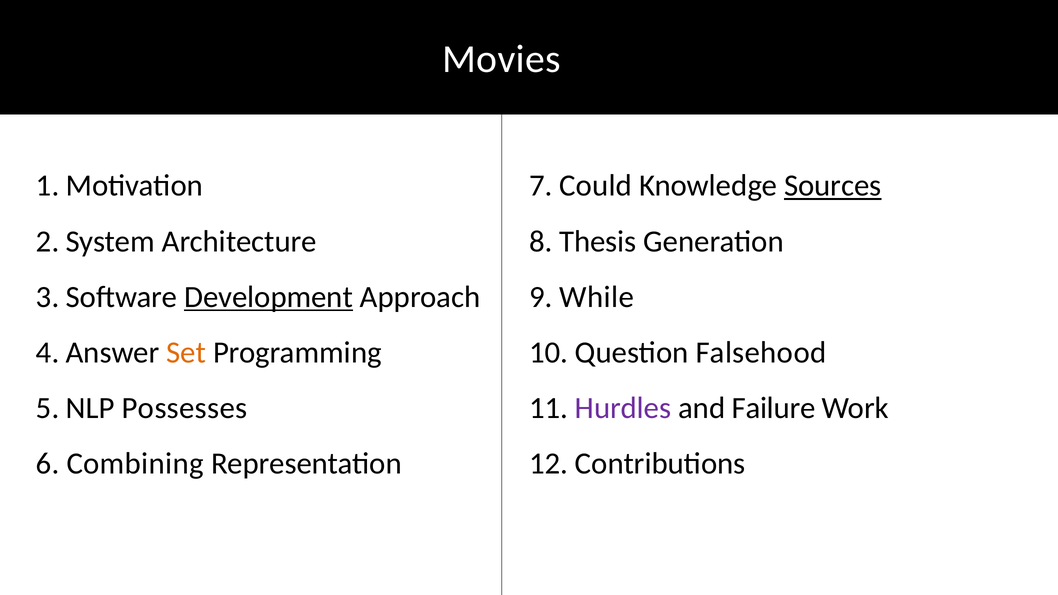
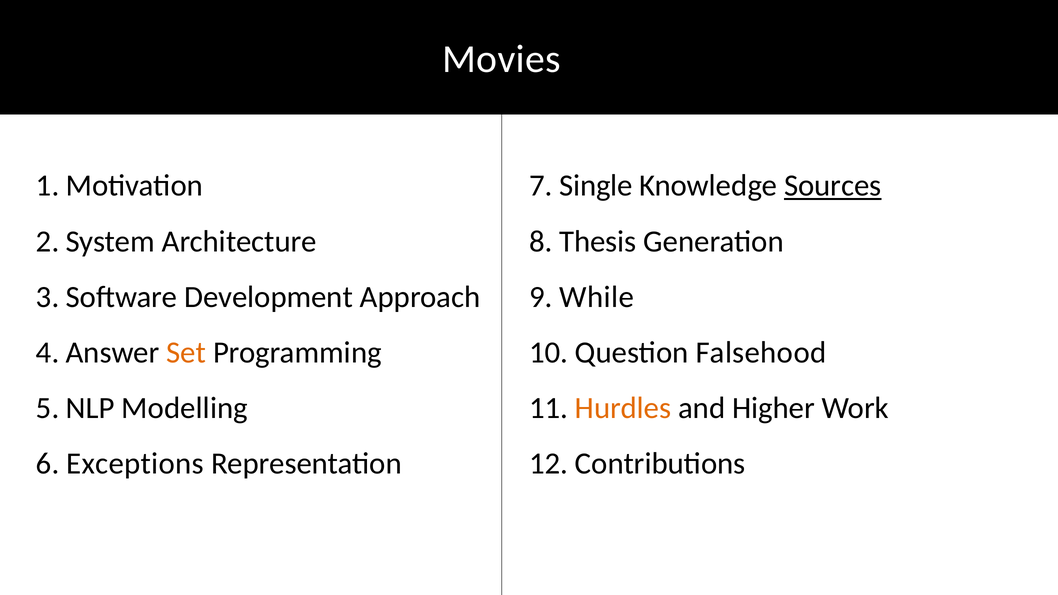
Could: Could -> Single (596, 186)
Development underline: present -> none (269, 297)
Possesses: Possesses -> Modelling (185, 408)
Hurdles colour: purple -> orange (623, 408)
Failure: Failure -> Higher (774, 408)
Combining: Combining -> Exceptions (135, 464)
